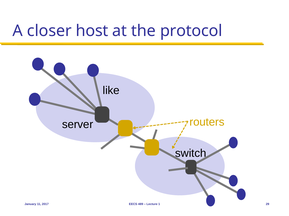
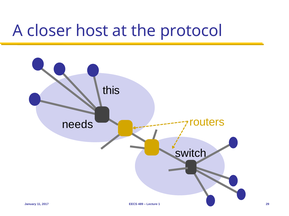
like: like -> this (111, 91)
server: server -> needs (78, 125)
